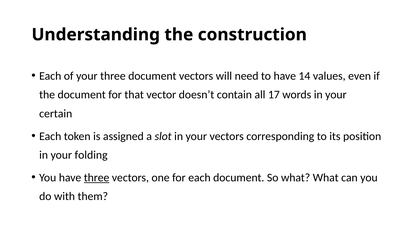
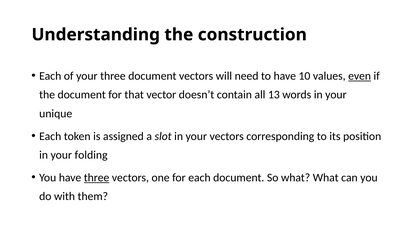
14: 14 -> 10 (304, 76)
even underline: none -> present (360, 76)
17: 17 -> 13 (274, 95)
certain: certain -> unique (56, 114)
